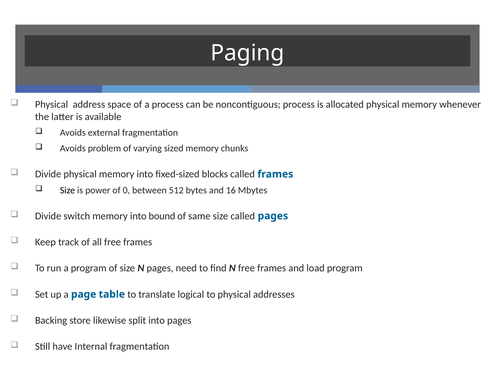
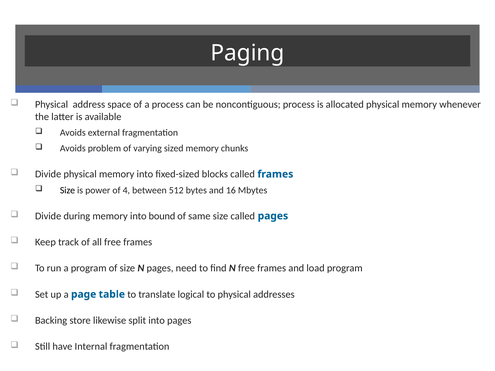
0: 0 -> 4 (126, 190)
switch: switch -> during (77, 216)
